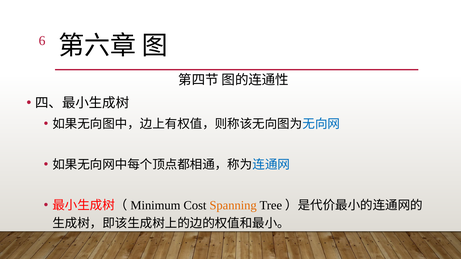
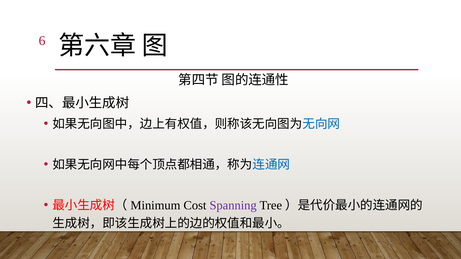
Spanning colour: orange -> purple (233, 206)
